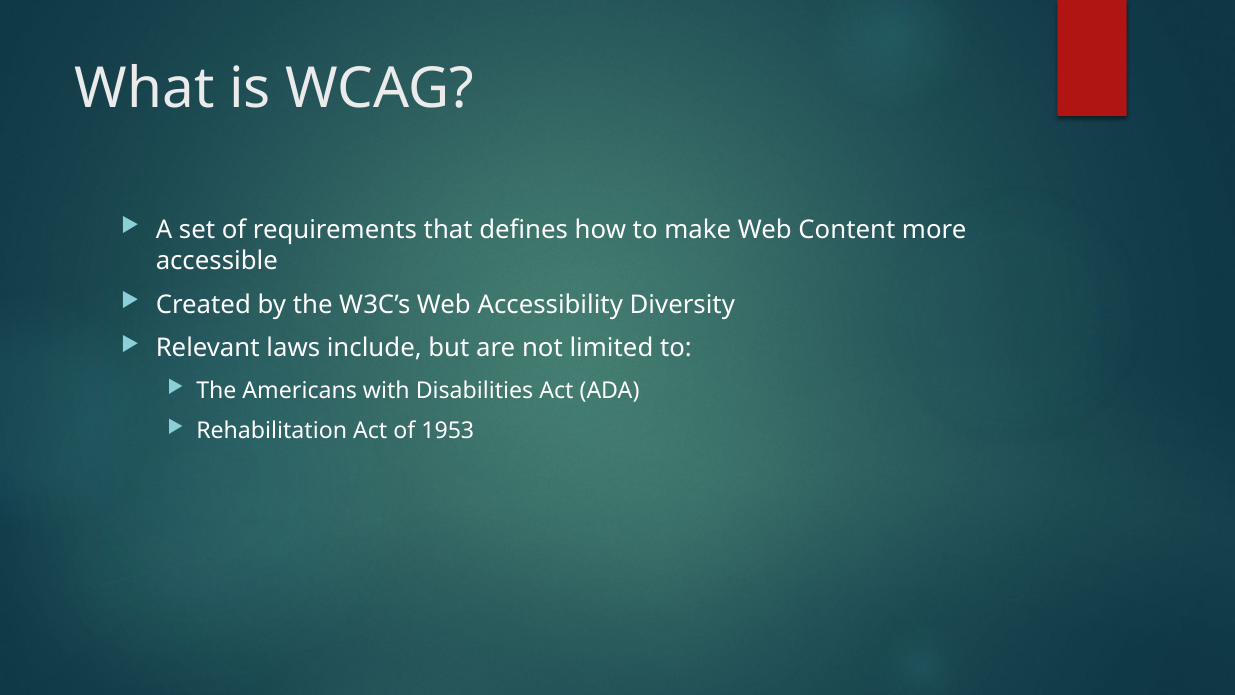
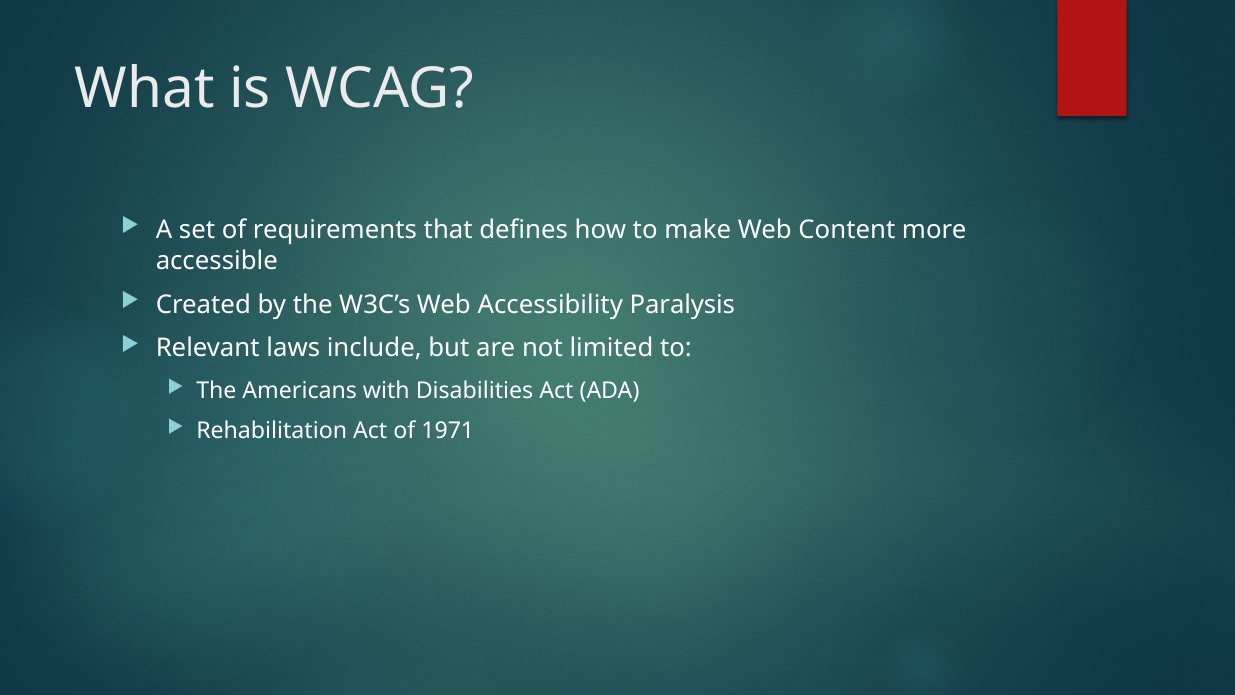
Diversity: Diversity -> Paralysis (682, 304)
1953: 1953 -> 1971 (448, 431)
